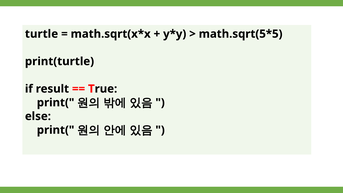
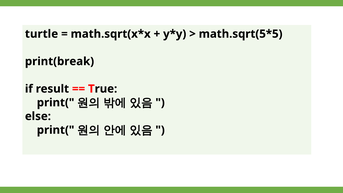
print(turtle: print(turtle -> print(break (60, 61)
